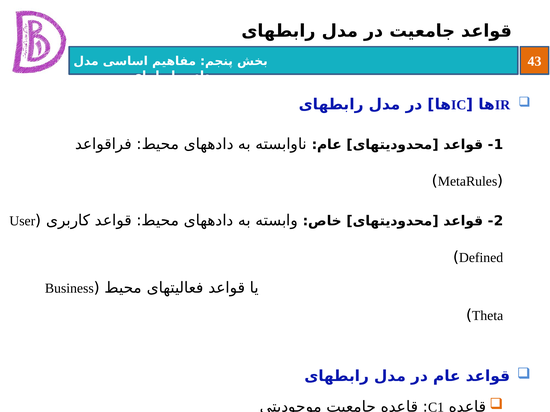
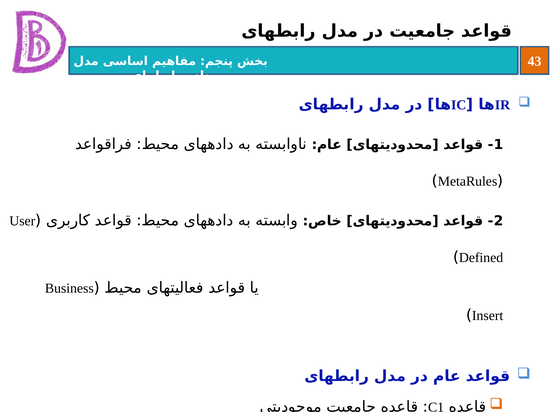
Theta: Theta -> Insert (488, 316)
